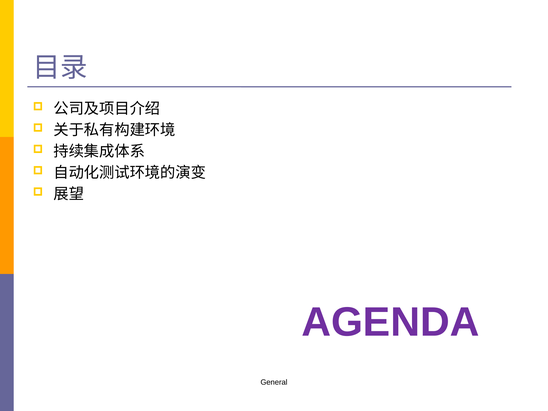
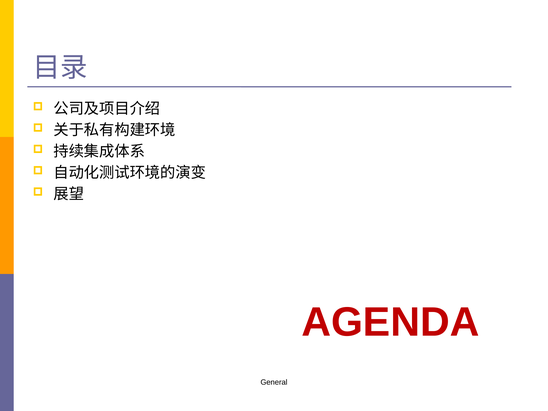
AGENDA colour: purple -> red (390, 322)
